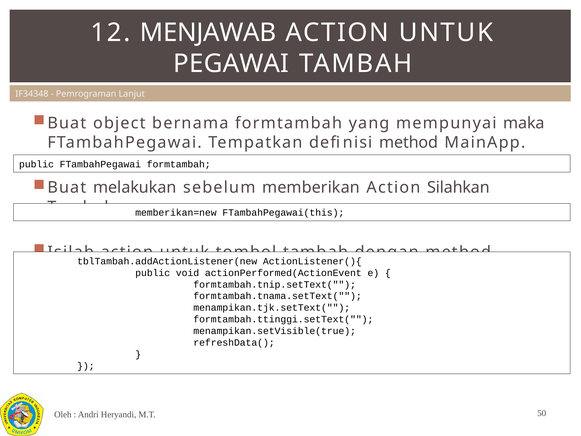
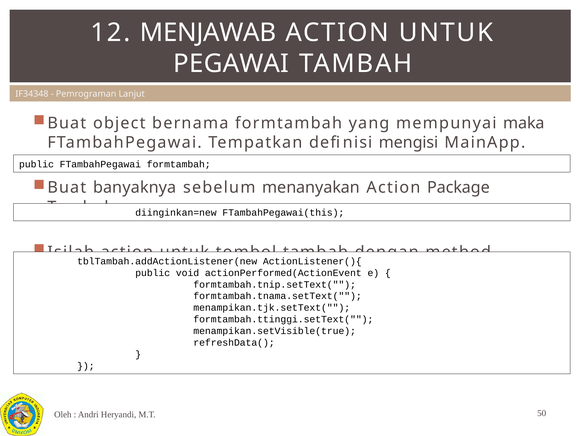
definisi method: method -> mengisi (409, 142)
melakukan: melakukan -> banyaknya (135, 188)
memberikan: memberikan -> menanyakan (311, 188)
Silahkan: Silahkan -> Package (458, 188)
memberikan=new: memberikan=new -> diinginkan=new (176, 213)
